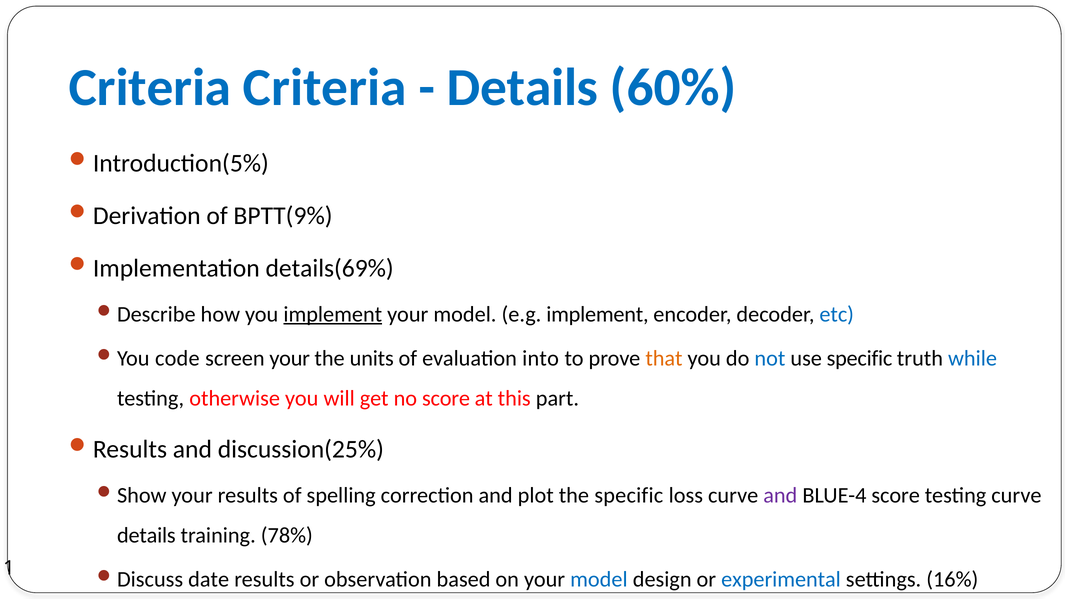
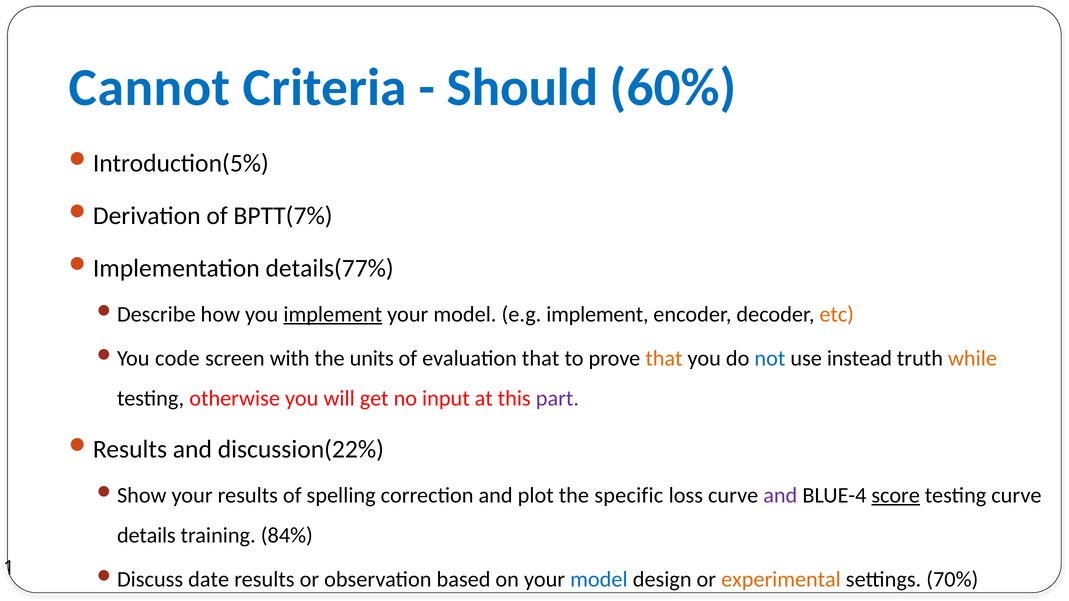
Criteria: Criteria -> Cannot (150, 88)
Details: Details -> Should (523, 88)
BPTT(9%: BPTT(9% -> BPTT(7% (283, 216)
details(69%: details(69% -> details(77% (330, 268)
etc colour: blue -> orange (837, 314)
screen your: your -> with (290, 359)
evaluation into: into -> that (541, 359)
use specific: specific -> instead (860, 359)
while colour: blue -> orange (973, 359)
no score: score -> input (446, 399)
part colour: black -> purple (557, 399)
discussion(25%: discussion(25% -> discussion(22% (301, 449)
score underline: none -> present (896, 495)
78%: 78% -> 84% (287, 536)
experimental colour: blue -> orange (781, 580)
16%: 16% -> 70% (952, 580)
